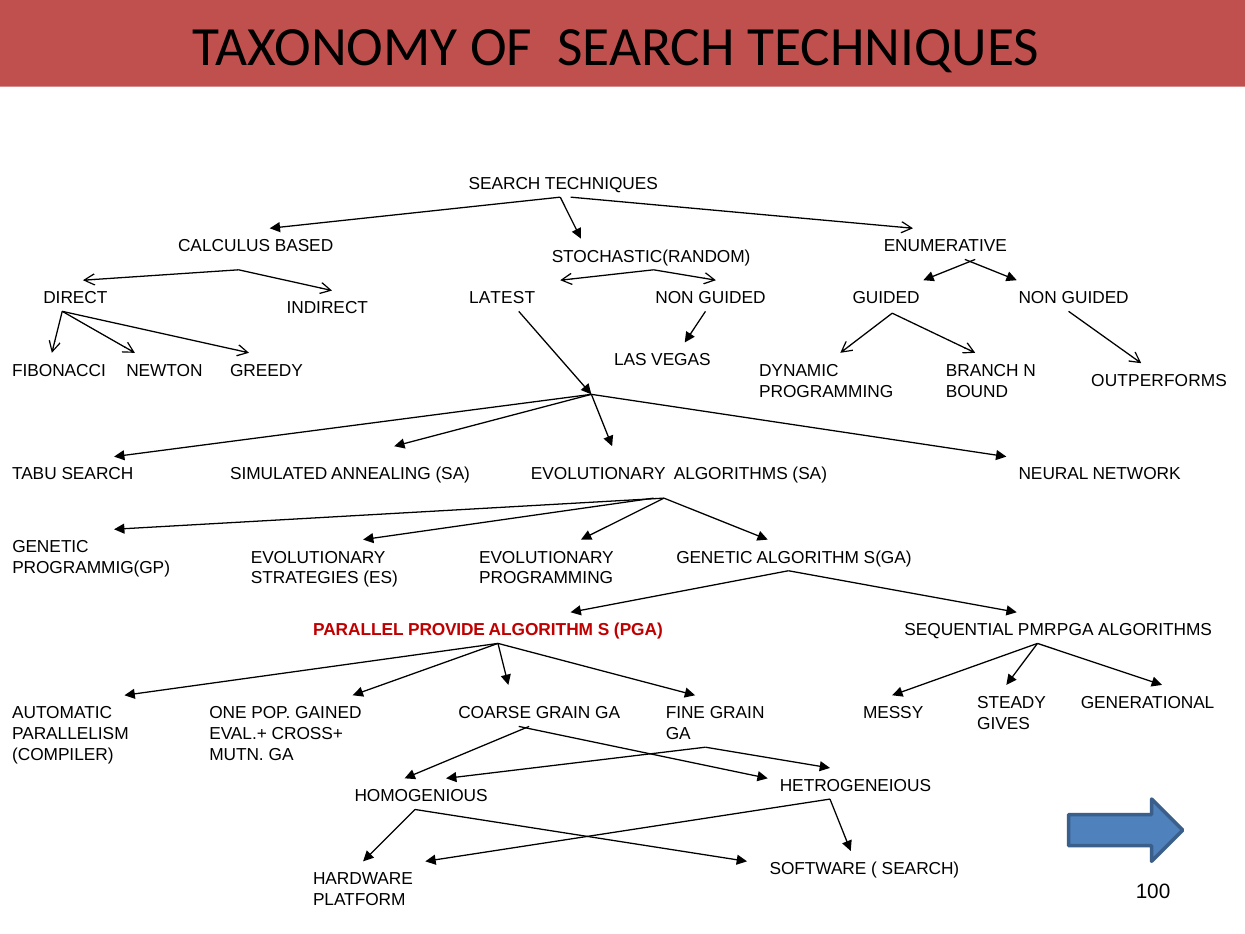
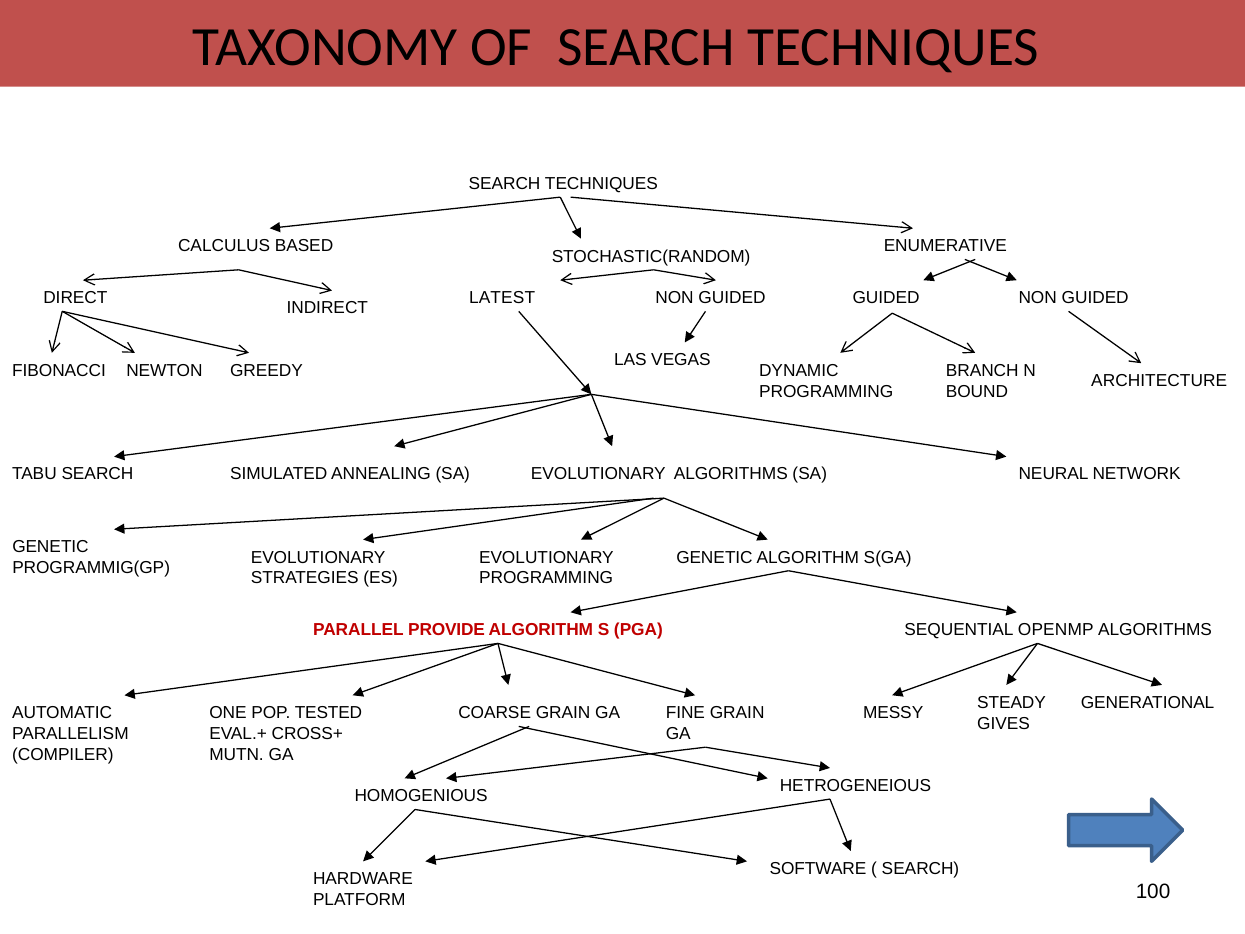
OUTPERFORMS: OUTPERFORMS -> ARCHITECTURE (1159, 381)
PMRPGA: PMRPGA -> OPENMP (1056, 630)
GAINED: GAINED -> TESTED (328, 713)
